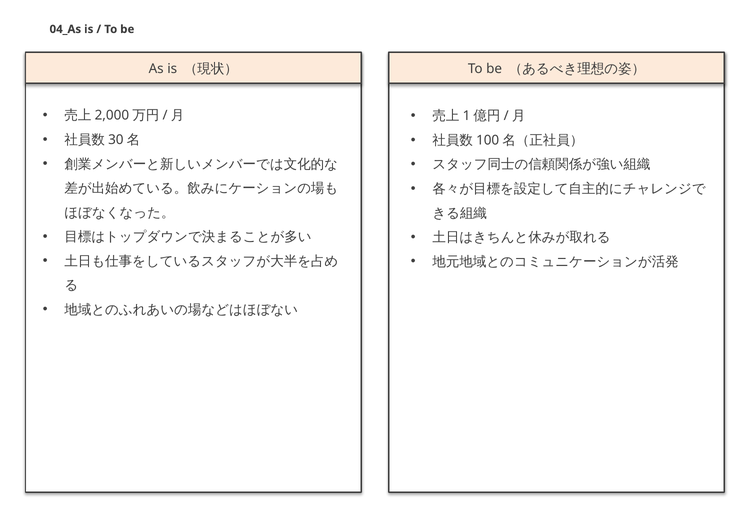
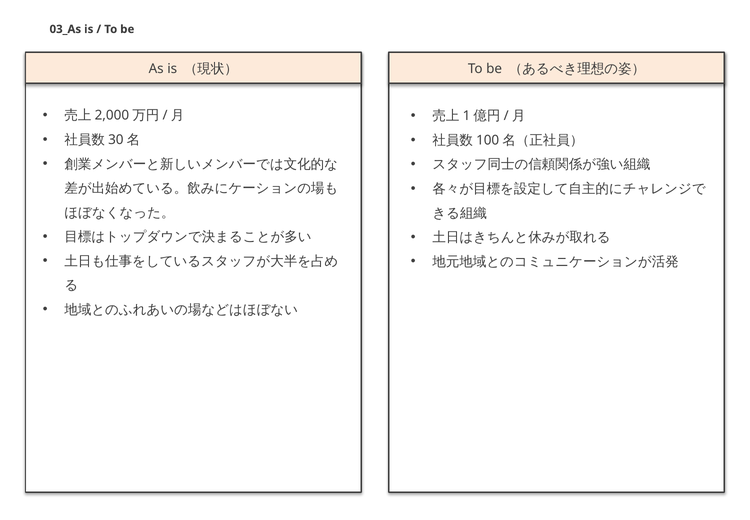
04_As: 04_As -> 03_As (65, 29)
